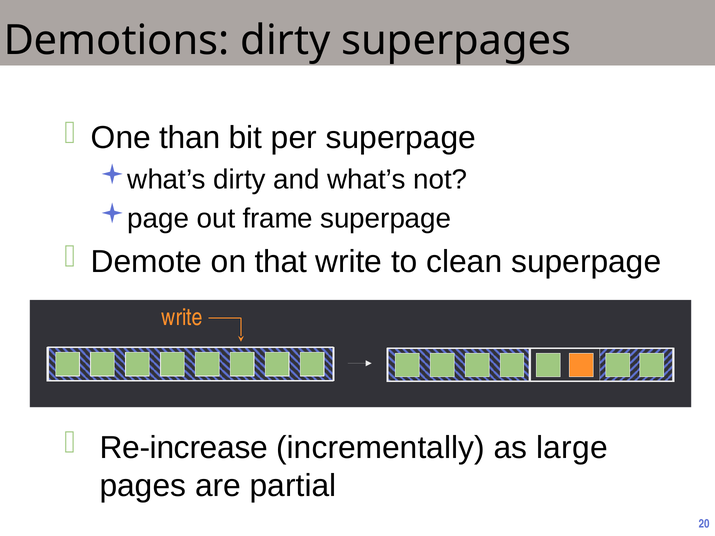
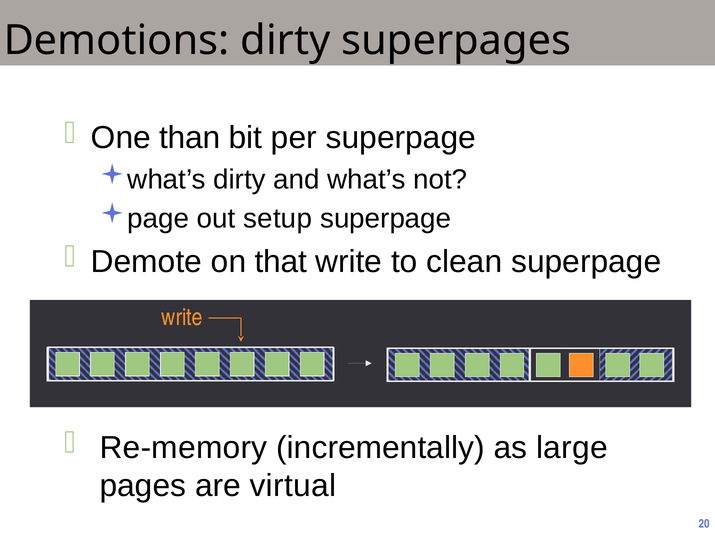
frame: frame -> setup (278, 219)
Re-increase: Re-increase -> Re-memory (183, 448)
partial: partial -> virtual (293, 486)
